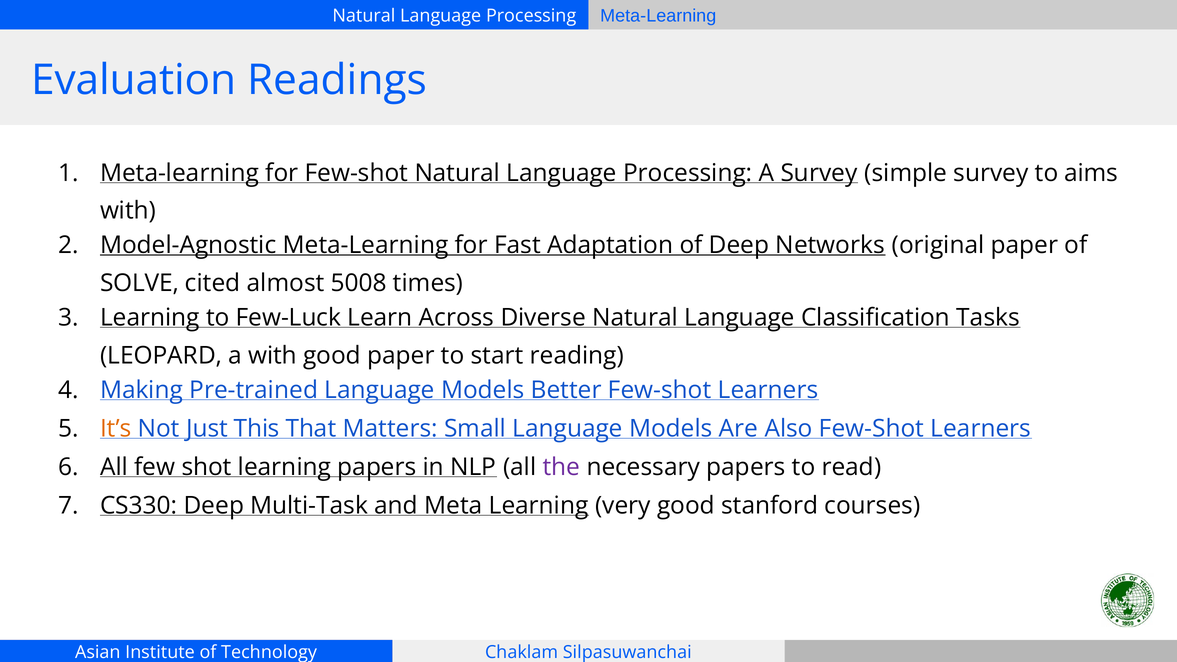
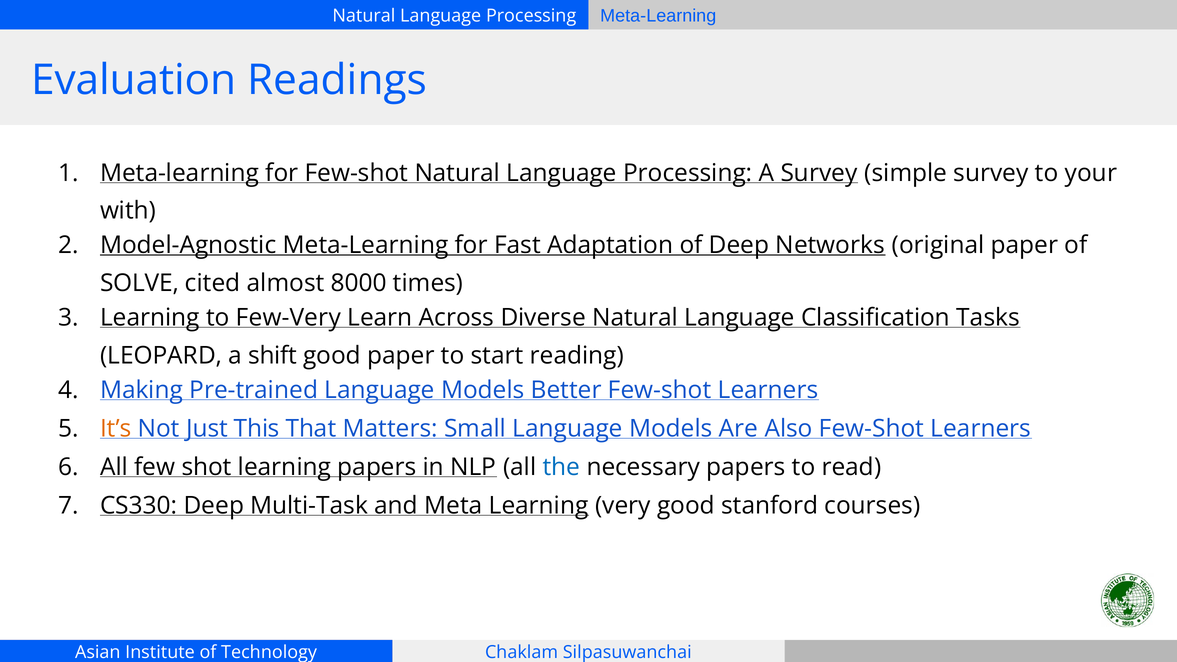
aims: aims -> your (1091, 173)
5008: 5008 -> 8000 (359, 283)
Few-Luck: Few-Luck -> Few-Very (288, 318)
a with: with -> shift (273, 356)
the colour: purple -> blue (561, 467)
